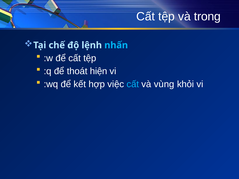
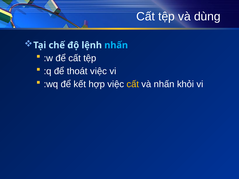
trong: trong -> dùng (207, 17)
thoát hiện: hiện -> việc (99, 71)
cất colour: light blue -> yellow (133, 84)
và vùng: vùng -> nhấn (164, 84)
